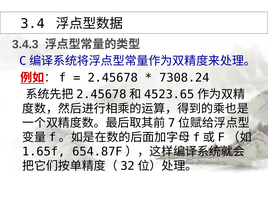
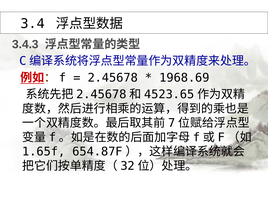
7308.24: 7308.24 -> 1968.69 (184, 78)
